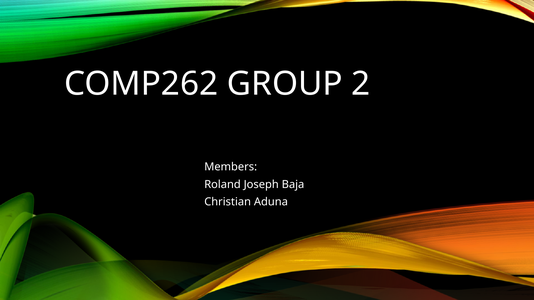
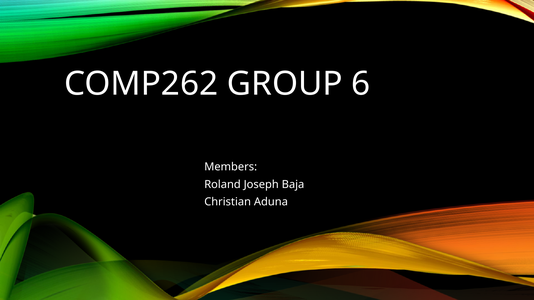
2: 2 -> 6 (361, 84)
